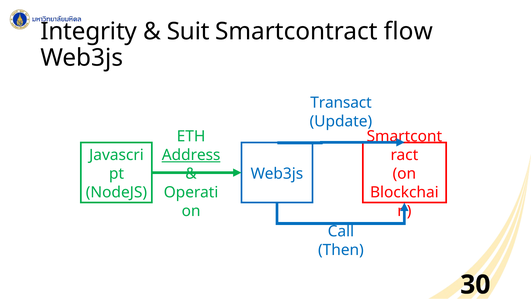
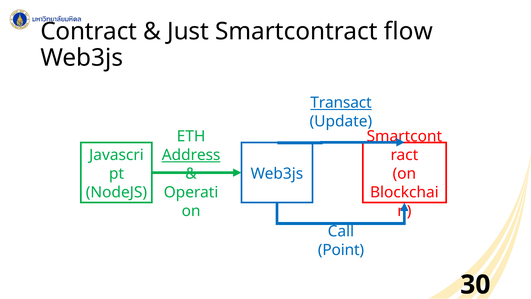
Integrity: Integrity -> Contract (89, 31)
Suit: Suit -> Just (188, 31)
Transact underline: none -> present (341, 103)
Then: Then -> Point (341, 250)
